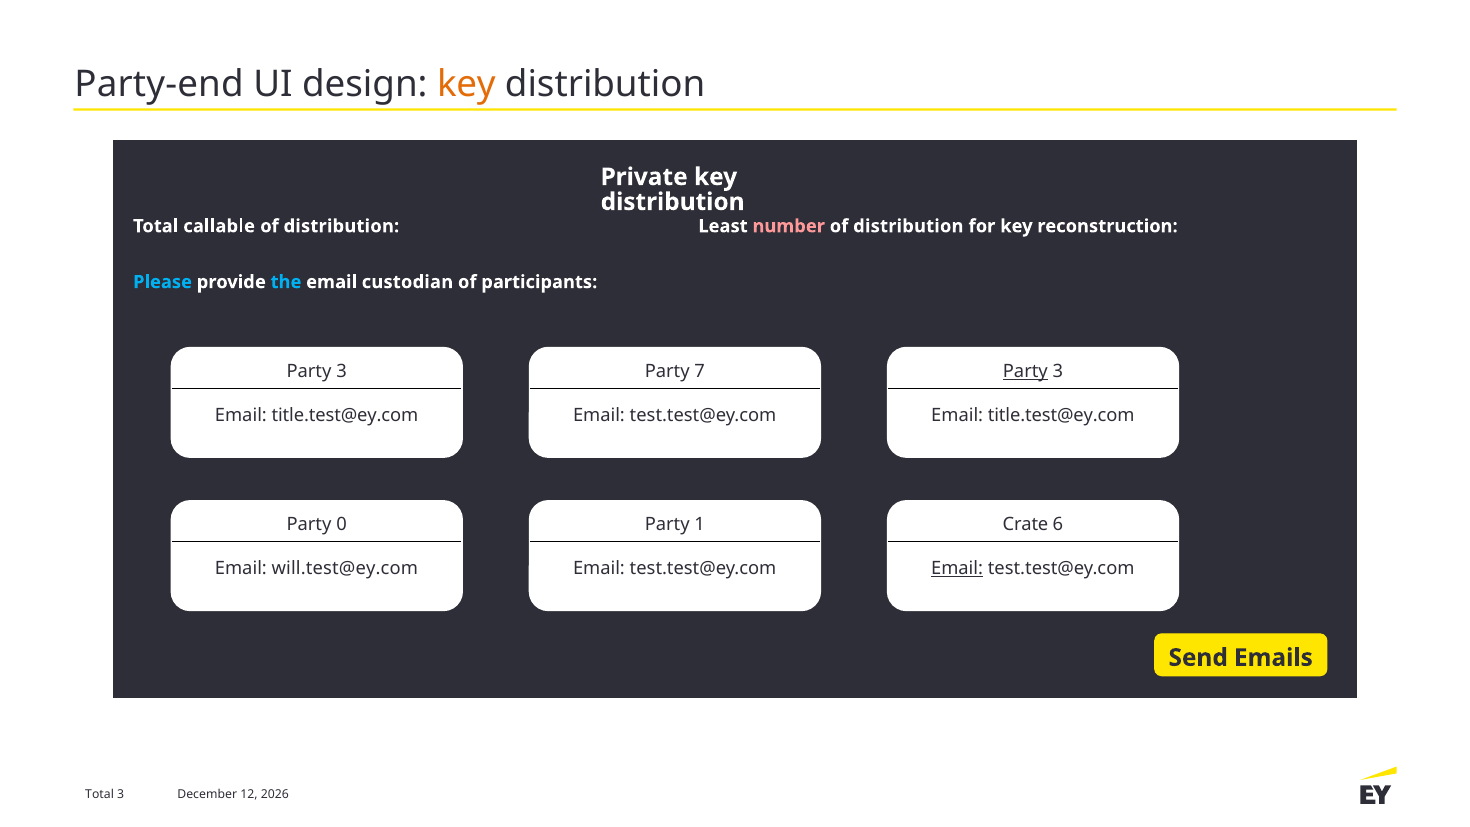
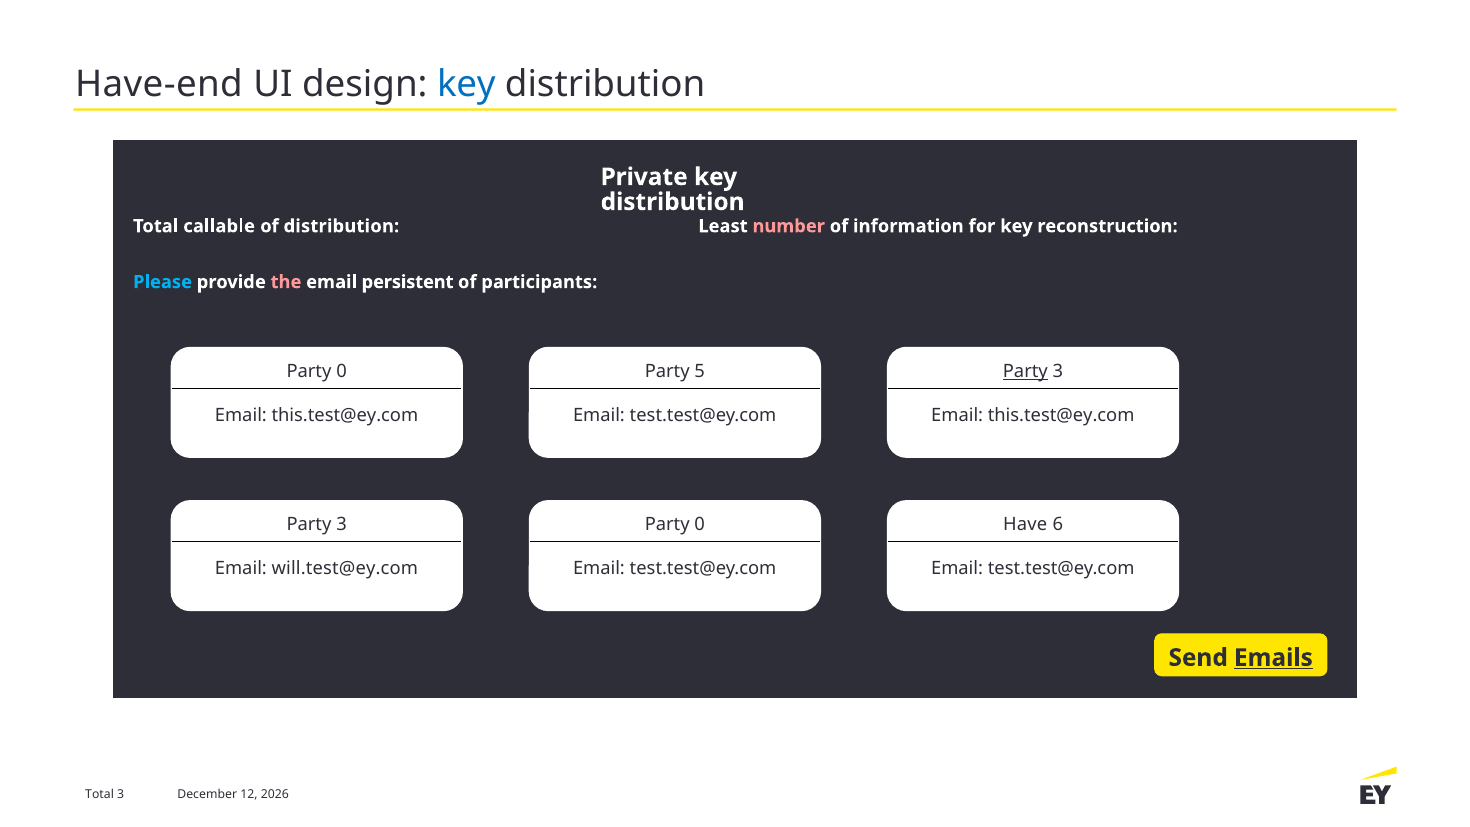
Party-end: Party-end -> Have-end (159, 85)
key colour: orange -> blue (466, 85)
distribution: distribution -> information (908, 226)
the colour: light blue -> pink (286, 282)
custodian: custodian -> persistent (408, 282)
3: 3 -> 0 (342, 371)
7: 7 -> 5 (700, 371)
title.test@ey.com: title.test@ey.com -> this.test@ey.com (345, 415)
title.test@ey.com: title.test@ey.com -> this.test@ey.com (1061, 415)
0: 0 -> 3 (342, 524)
1: 1 -> 0 (700, 524)
Crate: Crate -> Have (1025, 524)
Email underline: present -> none (957, 568)
Emails underline: none -> present (1273, 657)
